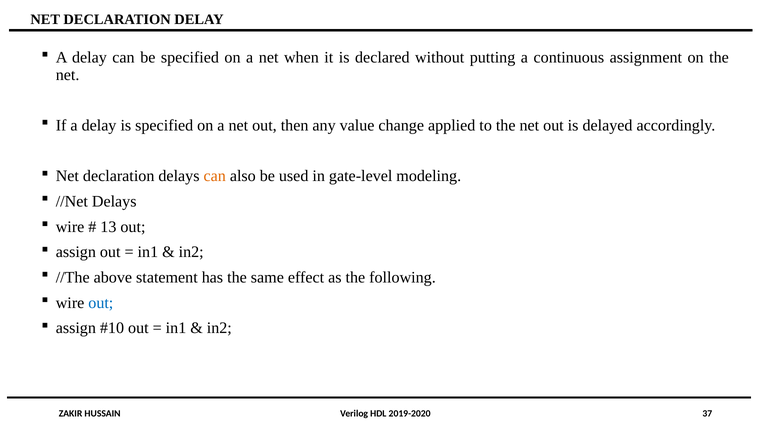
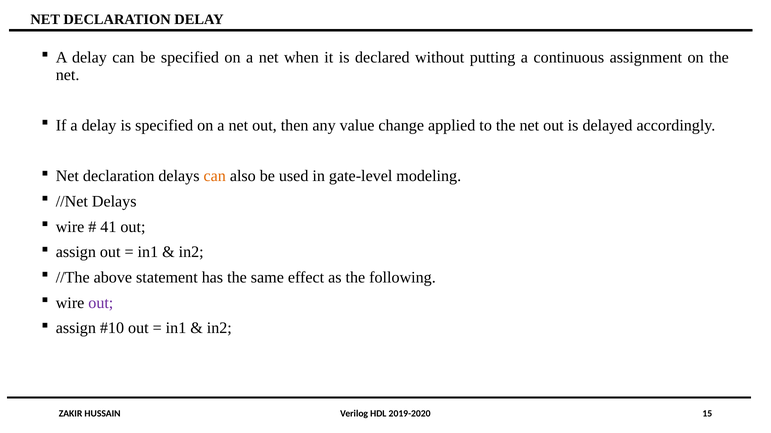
13: 13 -> 41 (108, 227)
out colour: blue -> purple (101, 303)
37: 37 -> 15 (707, 414)
